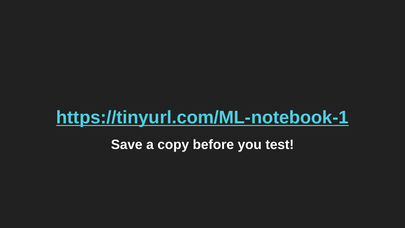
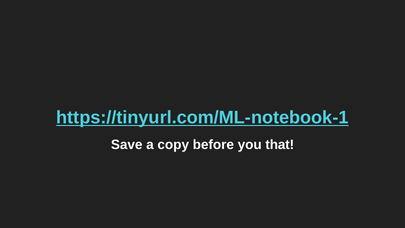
test: test -> that (280, 145)
